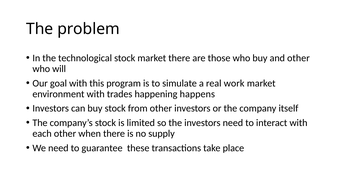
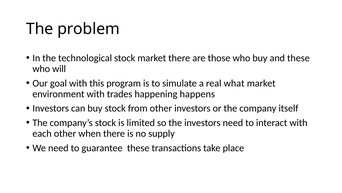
and other: other -> these (298, 58)
work: work -> what (234, 83)
